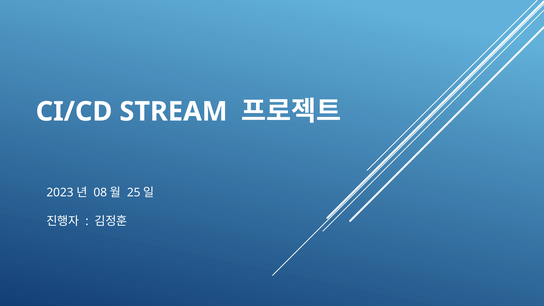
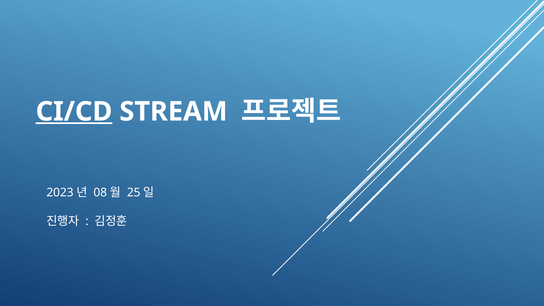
CI/CD underline: none -> present (74, 112)
